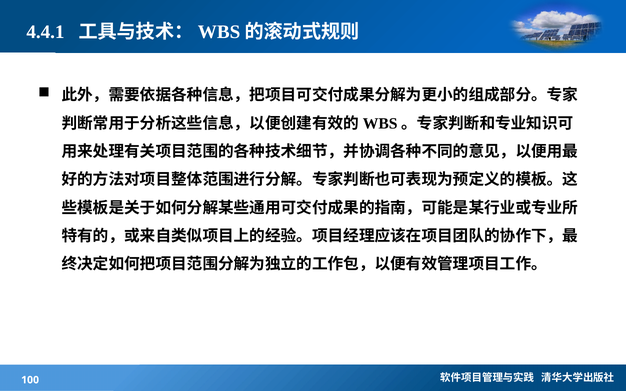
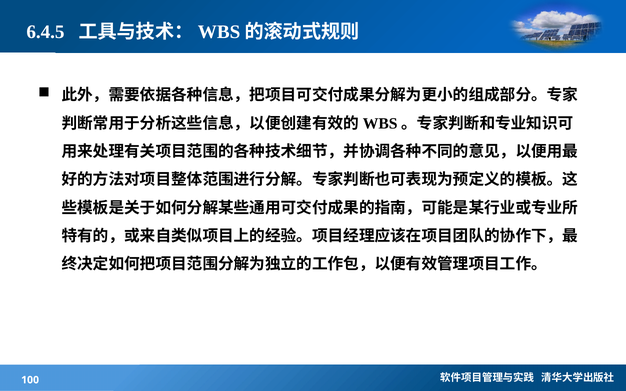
4.4.1: 4.4.1 -> 6.4.5 (45, 32)
